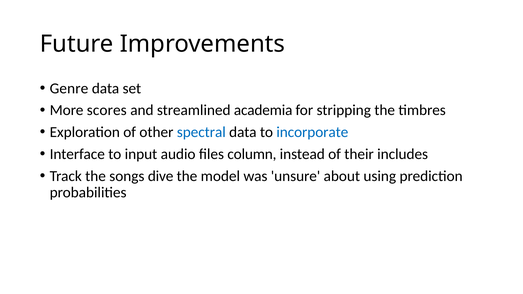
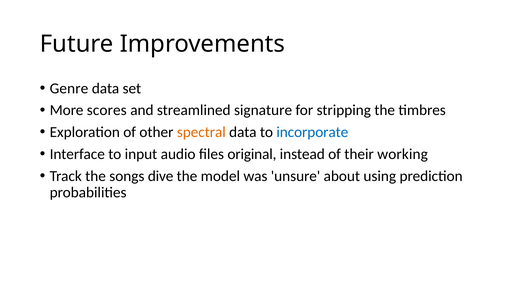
academia: academia -> signature (263, 110)
spectral colour: blue -> orange (201, 132)
column: column -> original (252, 154)
includes: includes -> working (403, 154)
